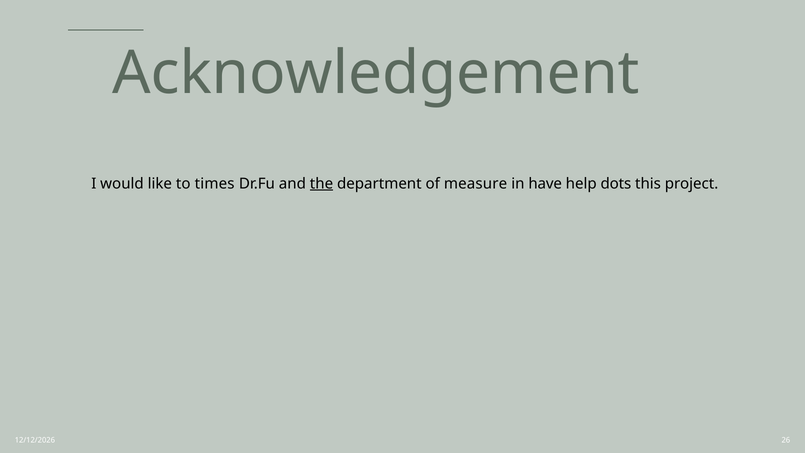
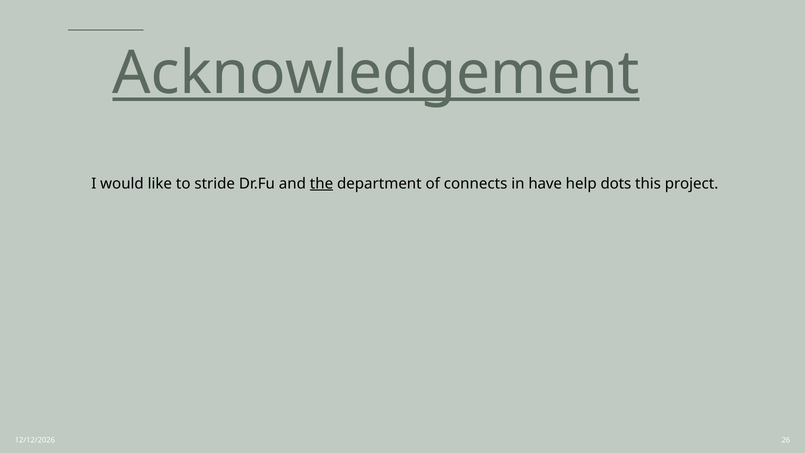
Acknowledgement underline: none -> present (376, 73)
times: times -> stride (215, 183)
measure: measure -> connects (476, 183)
